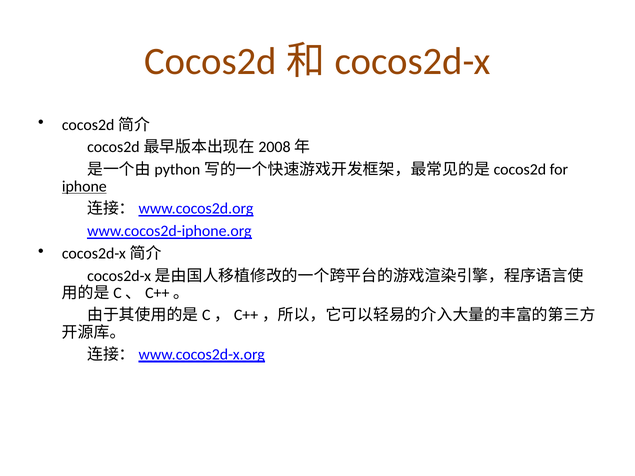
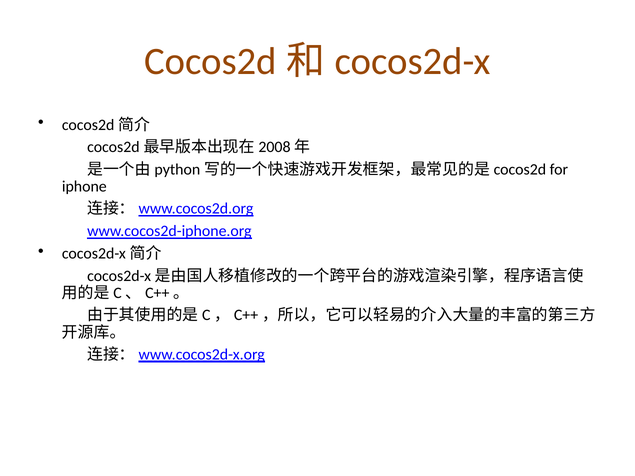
iphone underline: present -> none (84, 187)
